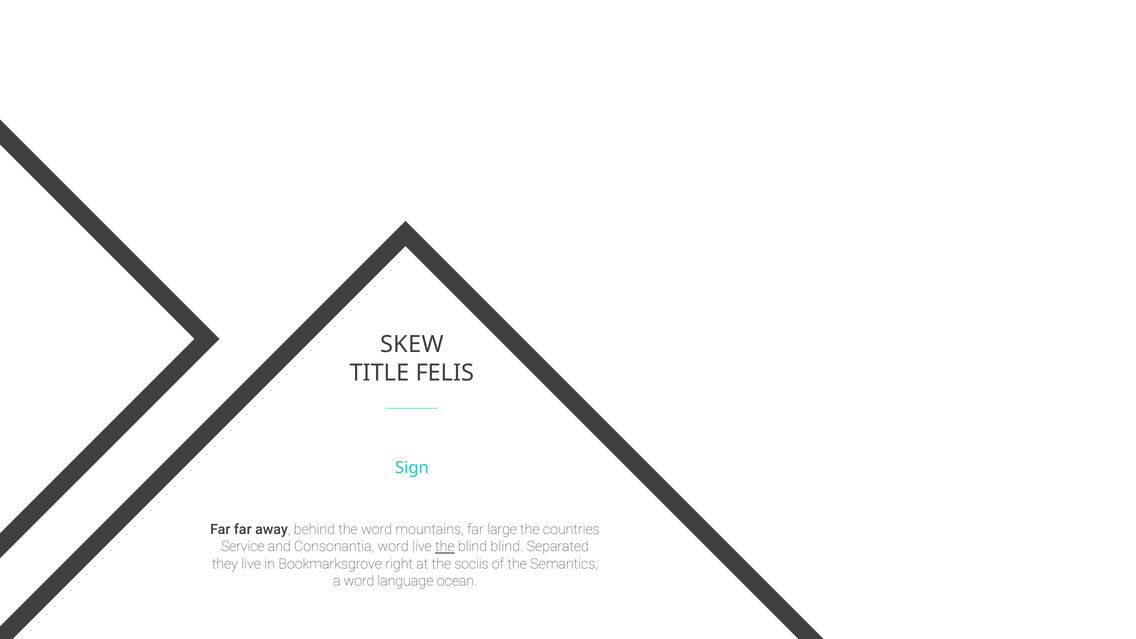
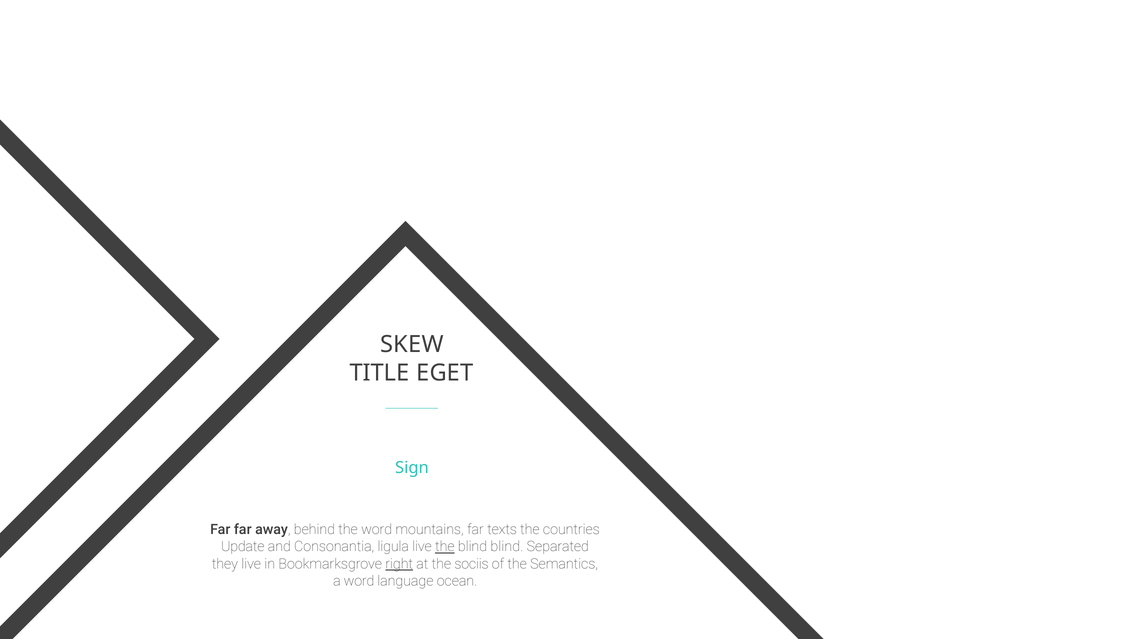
FELIS: FELIS -> EGET (445, 373)
large: large -> texts (502, 530)
Service: Service -> Update (243, 547)
Consonantia word: word -> ligula (393, 547)
right underline: none -> present (399, 564)
